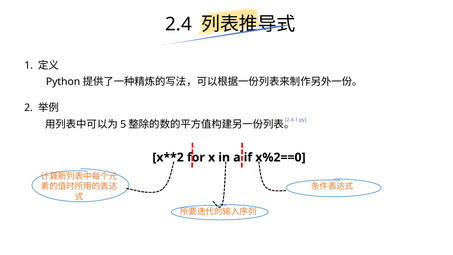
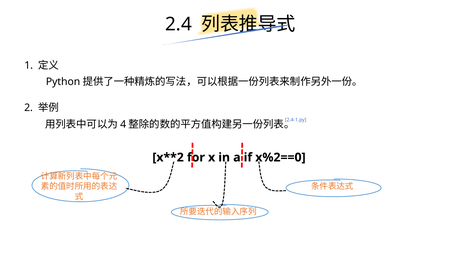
5: 5 -> 4 (123, 124)
